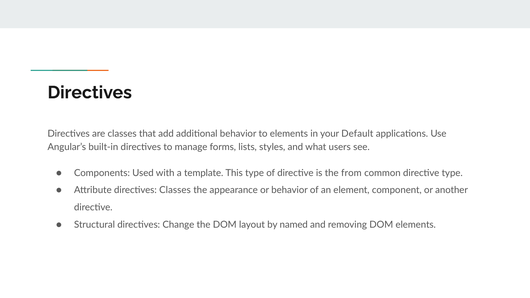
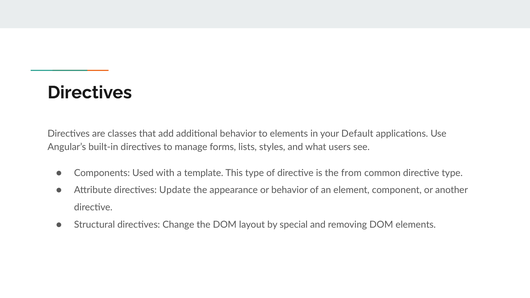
directives Classes: Classes -> Update (175, 190)
named: named -> special (294, 225)
